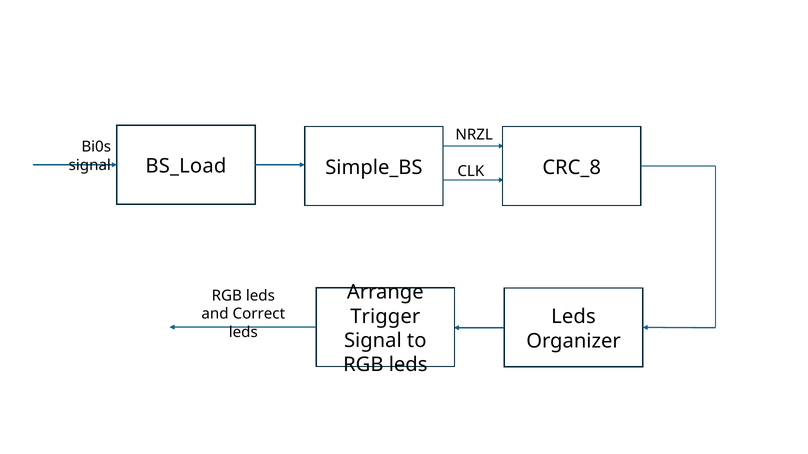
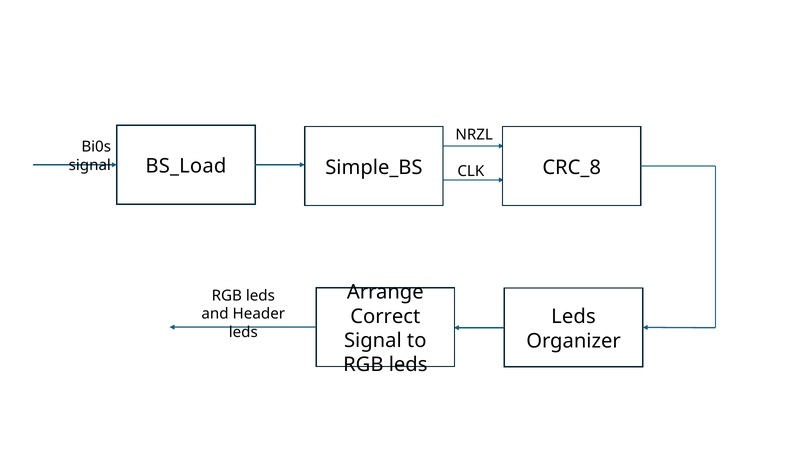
Correct: Correct -> Header (259, 314)
Trigger: Trigger -> Correct (385, 317)
